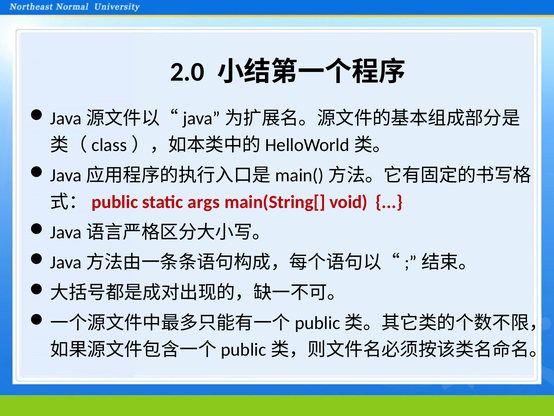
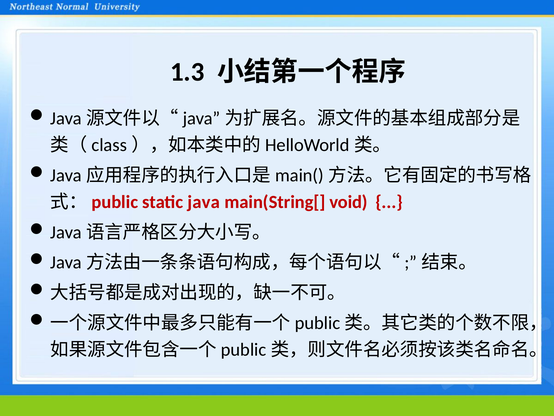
2.0: 2.0 -> 1.3 (187, 72)
args: args -> java (204, 202)
